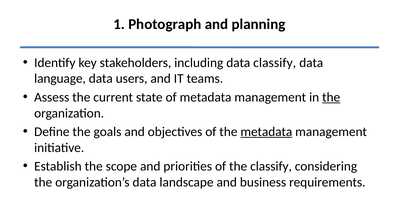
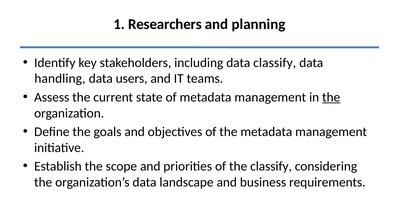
Photograph: Photograph -> Researchers (165, 24)
language: language -> handling (60, 79)
metadata underline: present -> none (266, 132)
